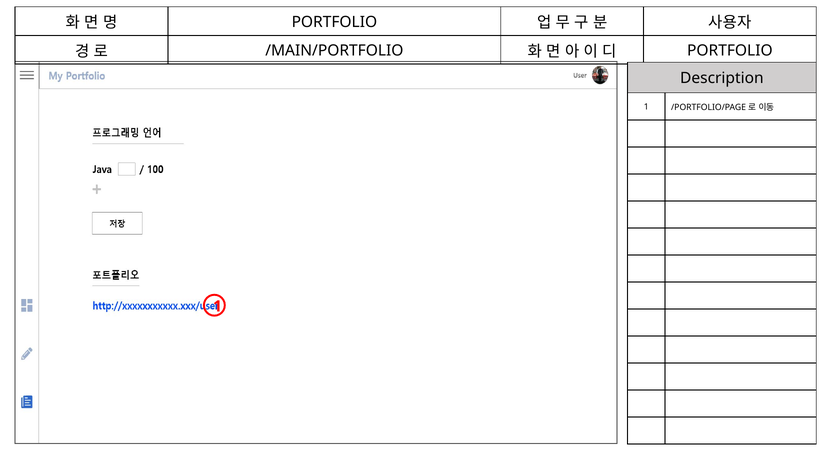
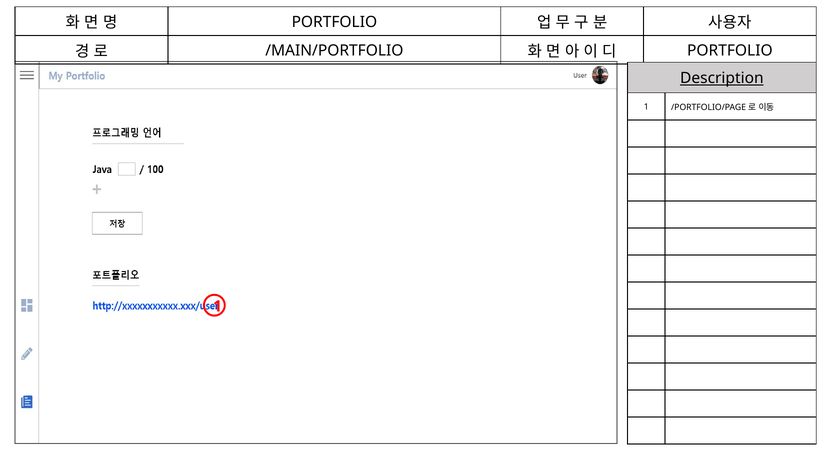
Description underline: none -> present (722, 78)
